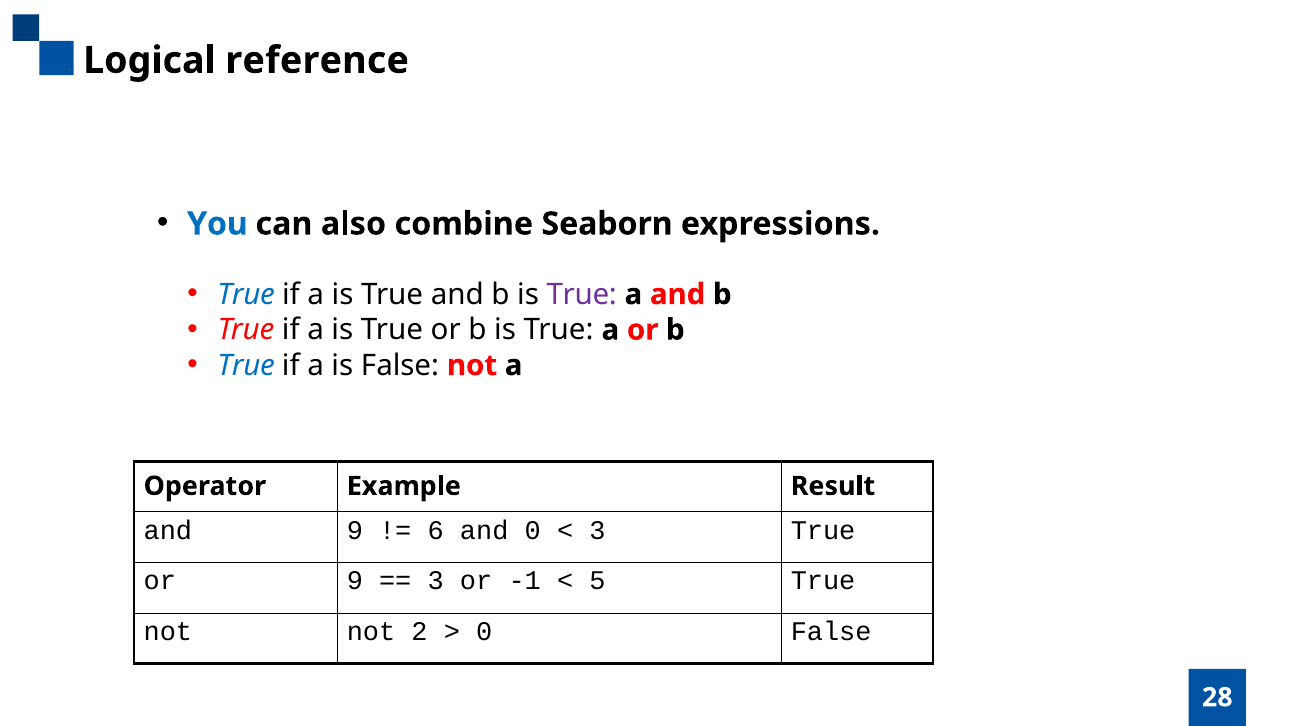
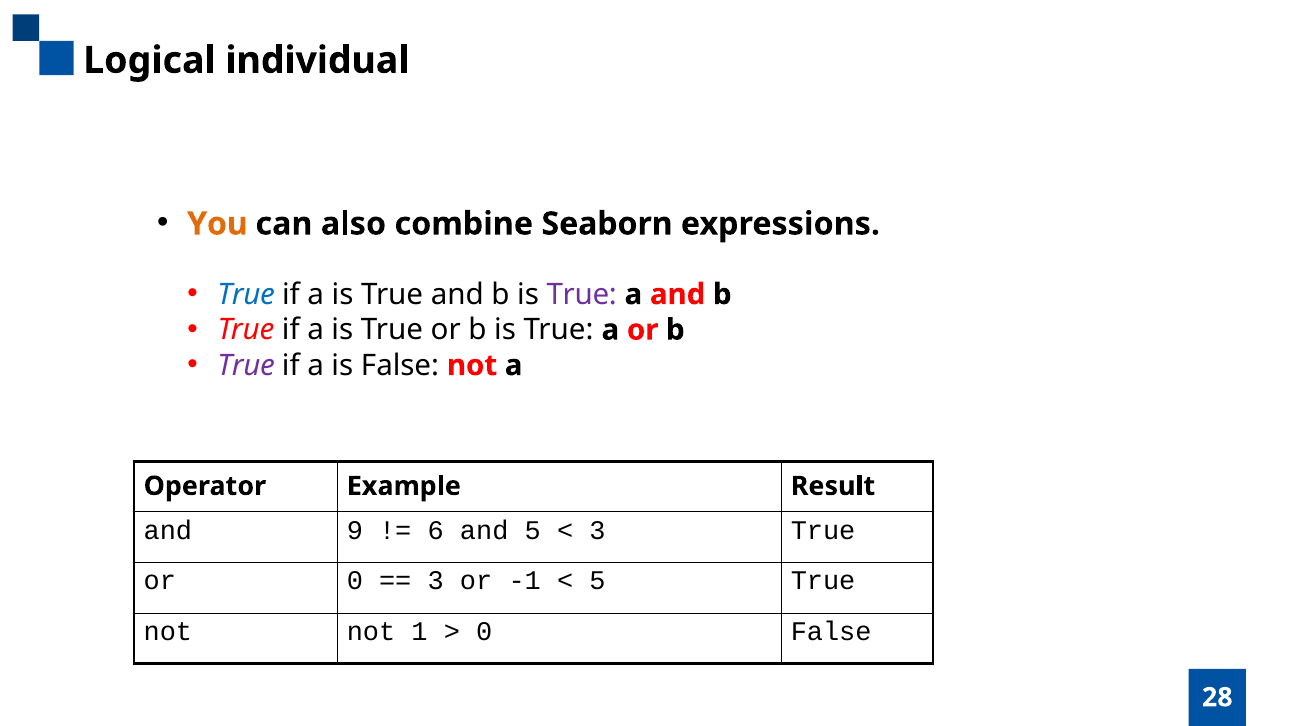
reference: reference -> individual (317, 60)
You colour: blue -> orange (217, 224)
True colour: blue -> purple (246, 365)
and 0: 0 -> 5 (533, 530)
or 9: 9 -> 0 (355, 581)
2: 2 -> 1 (419, 632)
